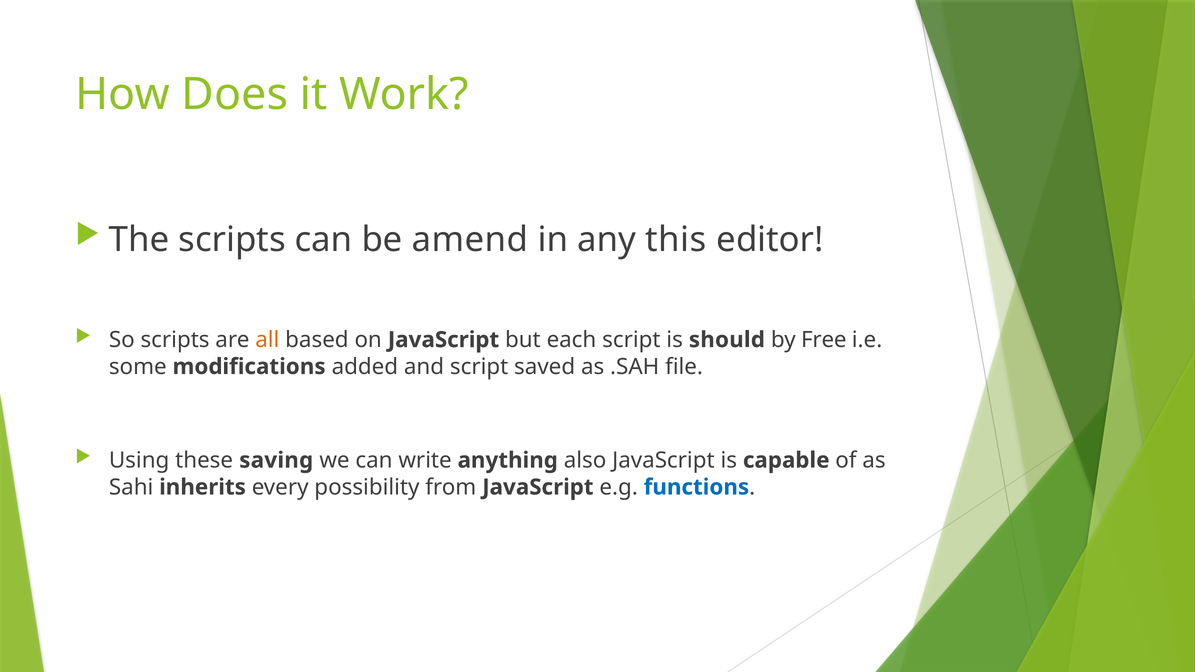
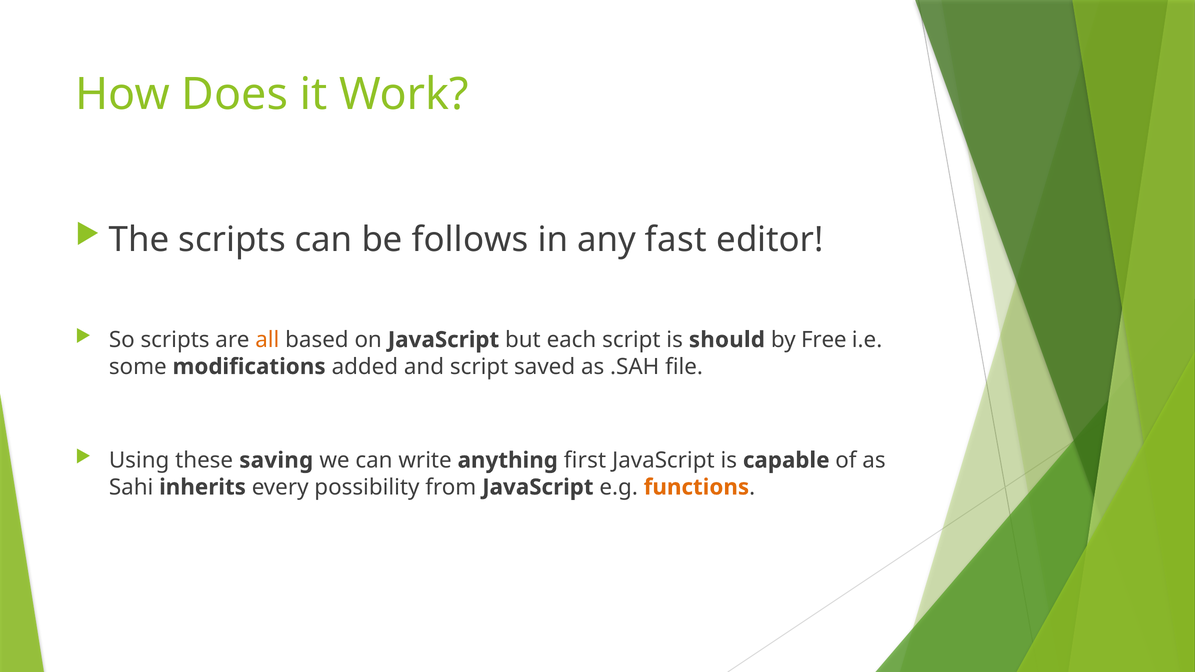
amend: amend -> follows (470, 240)
this: this -> fast (676, 240)
also: also -> first (585, 460)
functions colour: blue -> orange (696, 487)
